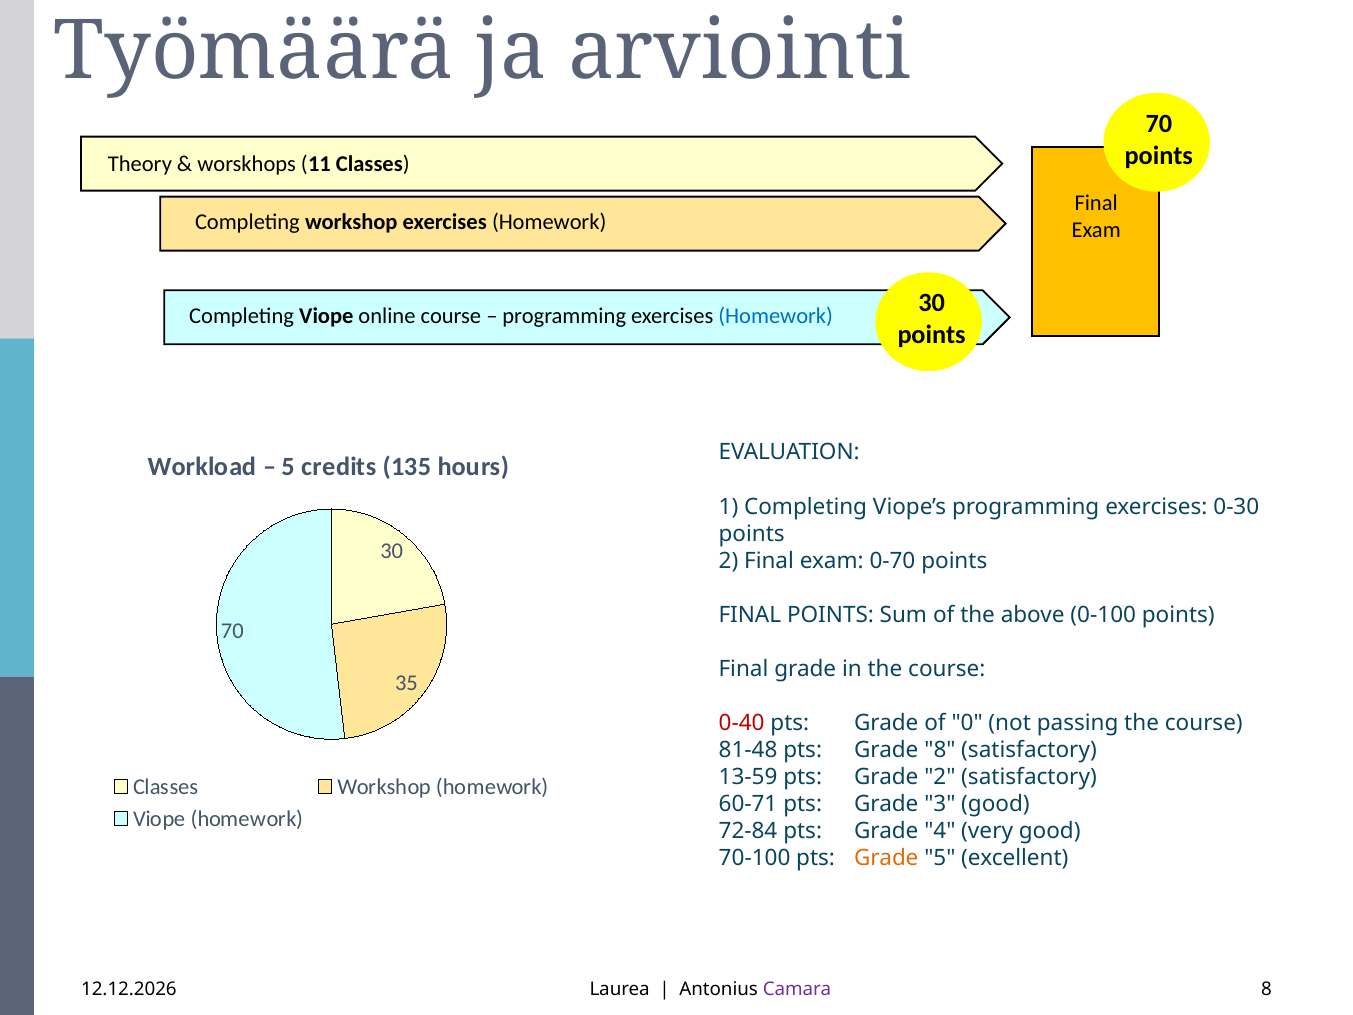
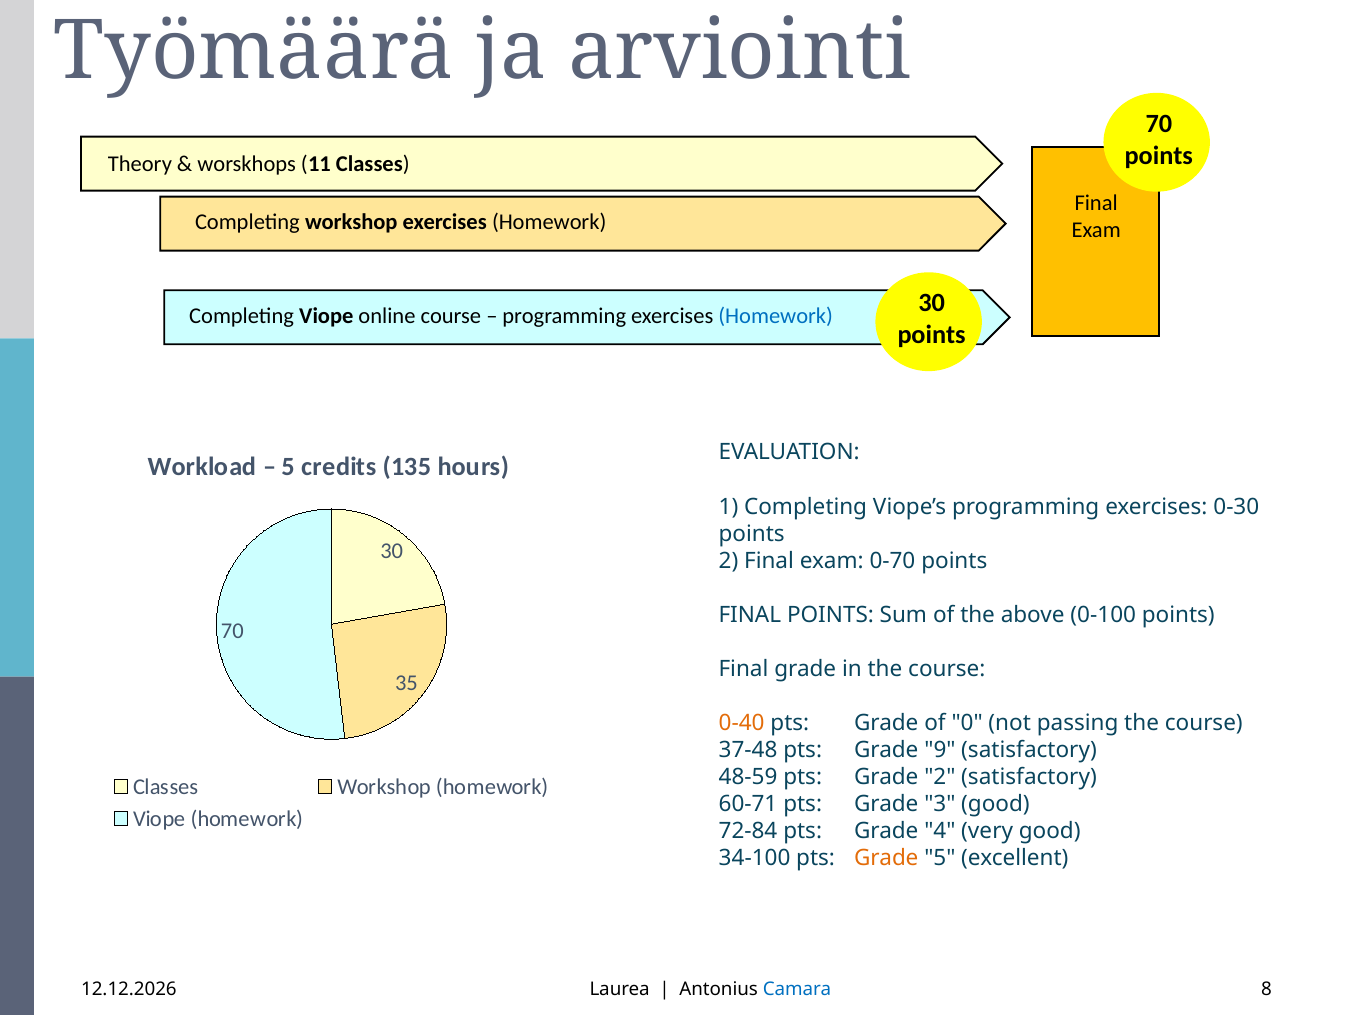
0-40 colour: red -> orange (742, 723)
81-48: 81-48 -> 37-48 (748, 750)
Grade 8: 8 -> 9 (940, 750)
13-59: 13-59 -> 48-59 (748, 777)
70-100: 70-100 -> 34-100 (755, 858)
Camara colour: purple -> blue (797, 989)
